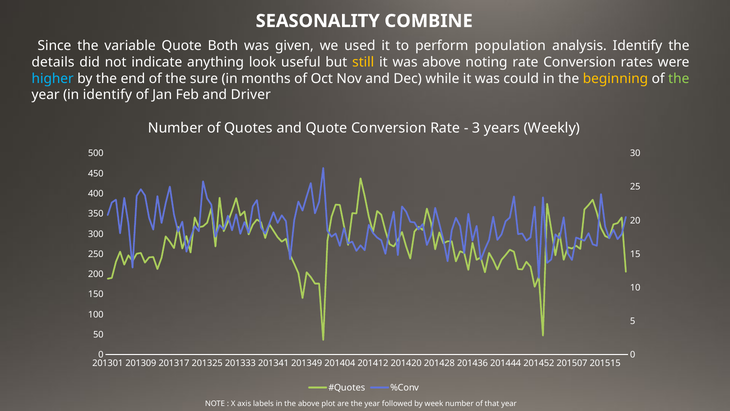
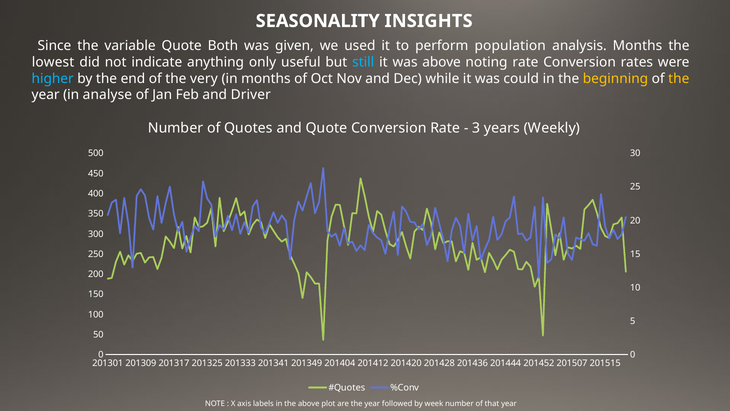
COMBINE: COMBINE -> INSIGHTS (429, 21)
analysis Identify: Identify -> Months (638, 46)
details: details -> lowest (53, 62)
look: look -> only (263, 62)
still colour: yellow -> light blue (363, 62)
sure: sure -> very (204, 78)
the colour: light green -> yellow (679, 78)
in identify: identify -> analyse (107, 95)
